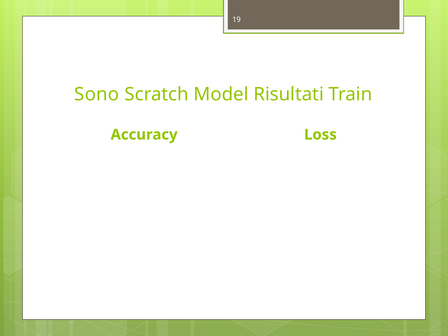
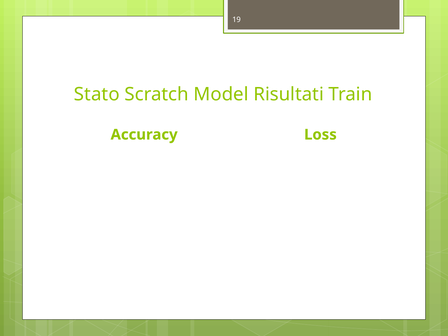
Sono: Sono -> Stato (97, 94)
